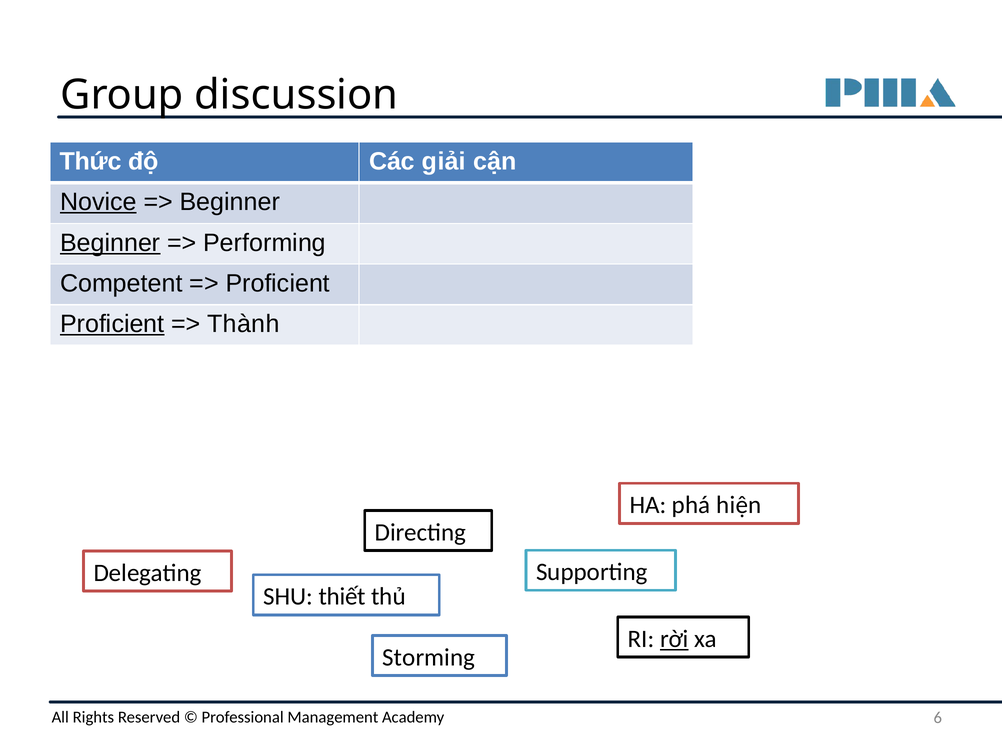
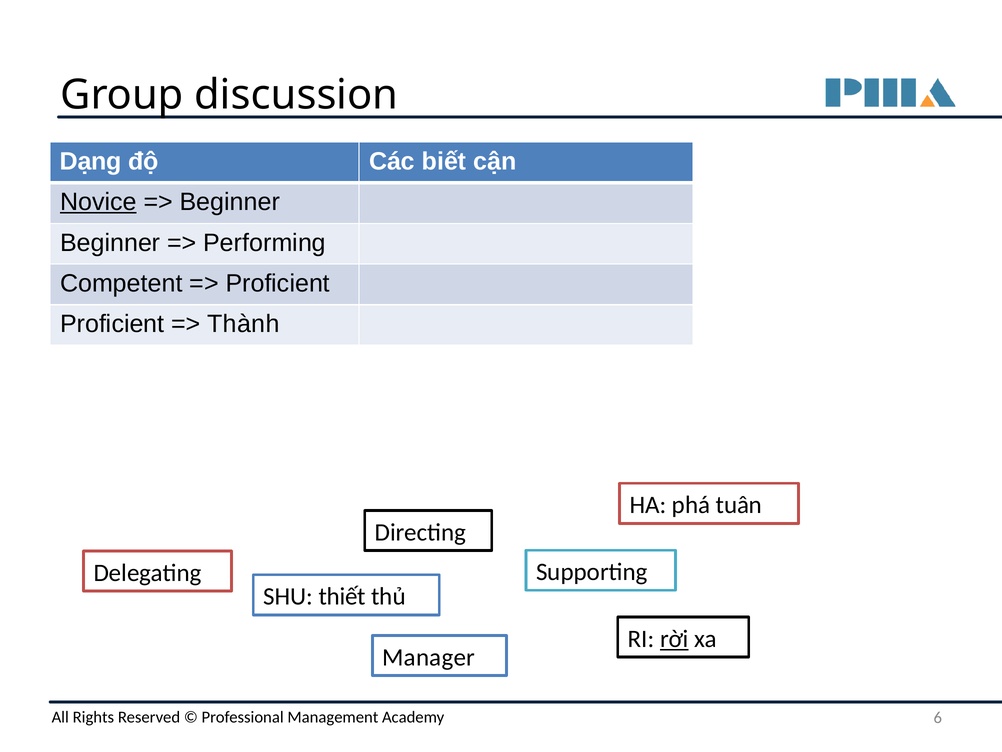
Thức: Thức -> Dạng (91, 161)
giải: giải -> biết (444, 161)
Beginner underline: present -> none (110, 243)
Proficient underline: present -> none (112, 324)
hiện: hiện -> tuân (739, 505)
Storming: Storming -> Manager (429, 657)
